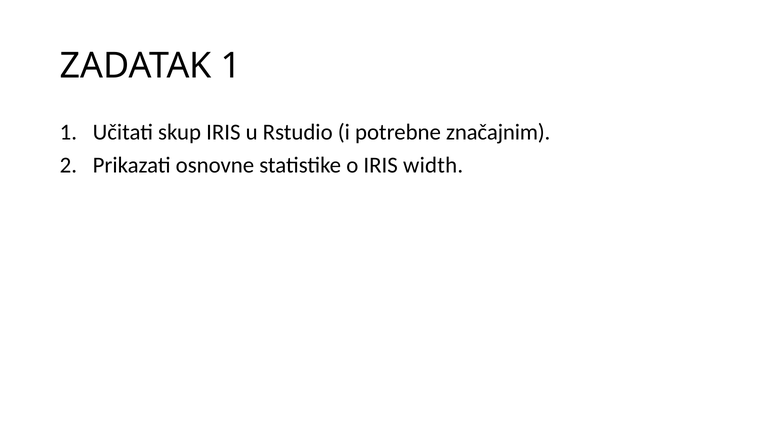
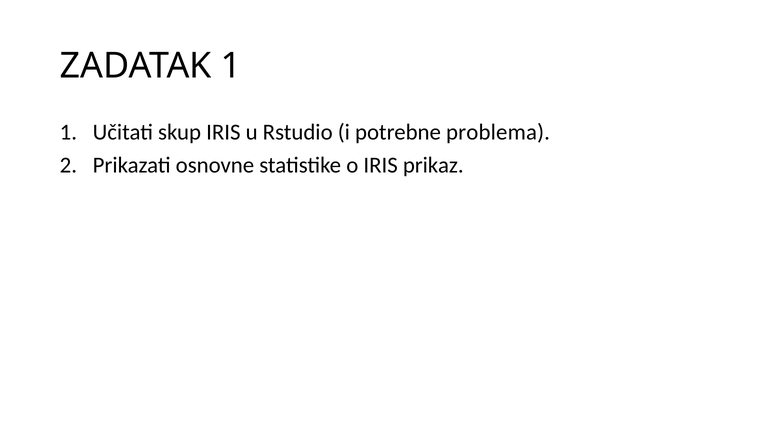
značajnim: značajnim -> problema (498, 132)
width: width -> prikaz (433, 165)
